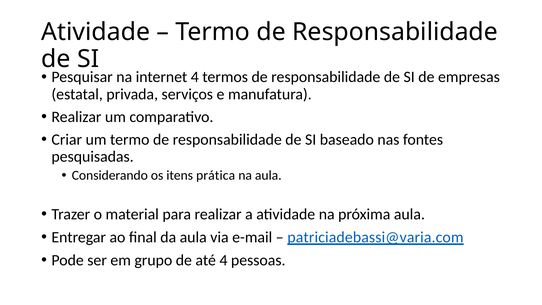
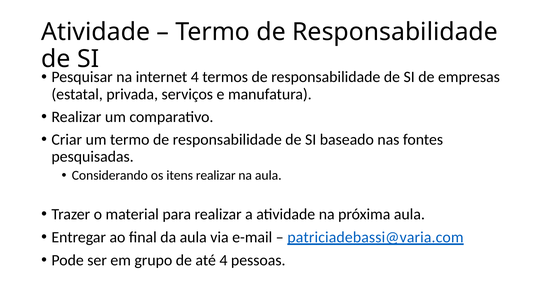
itens prática: prática -> realizar (216, 175)
